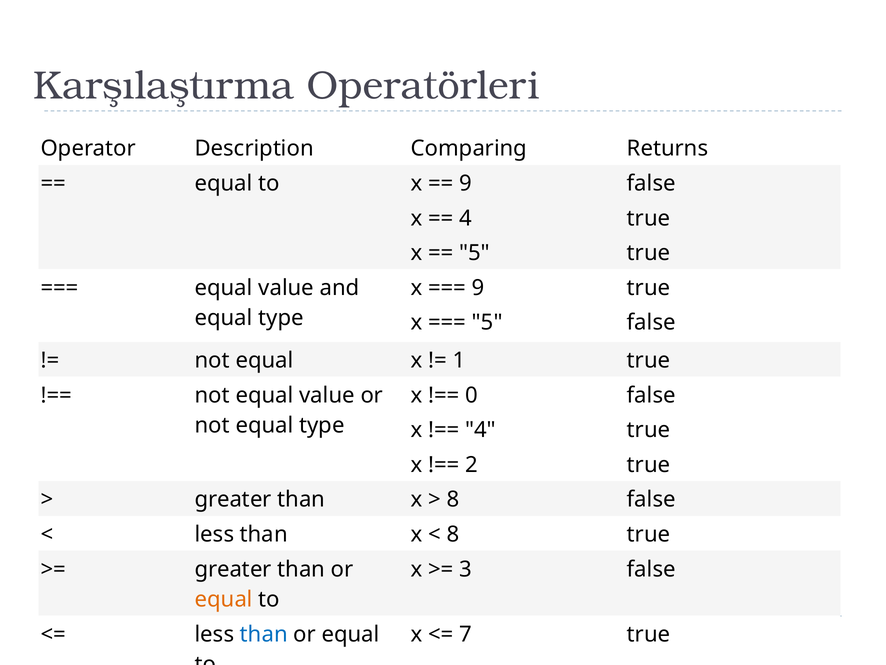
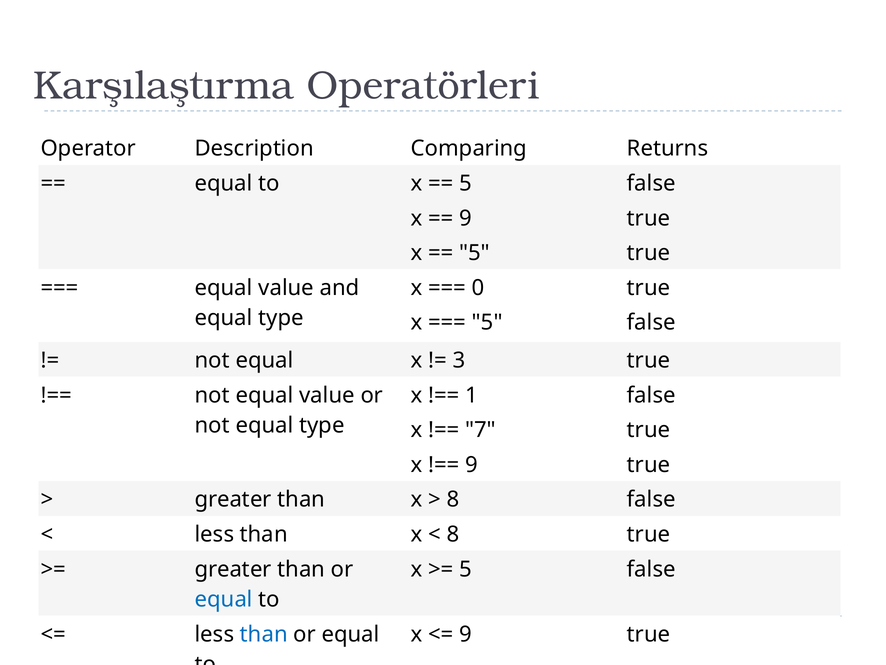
9: 9 -> 5 (466, 183)
4: 4 -> 9 (466, 218)
9: 9 -> 0 (478, 288)
1: 1 -> 3 (459, 360)
0: 0 -> 1 (472, 395)
4: 4 -> 7 (481, 430)
2: 2 -> 9 (472, 464)
3: 3 -> 5 (466, 569)
equal colour: orange -> blue (224, 599)
7: 7 -> 9 (466, 634)
